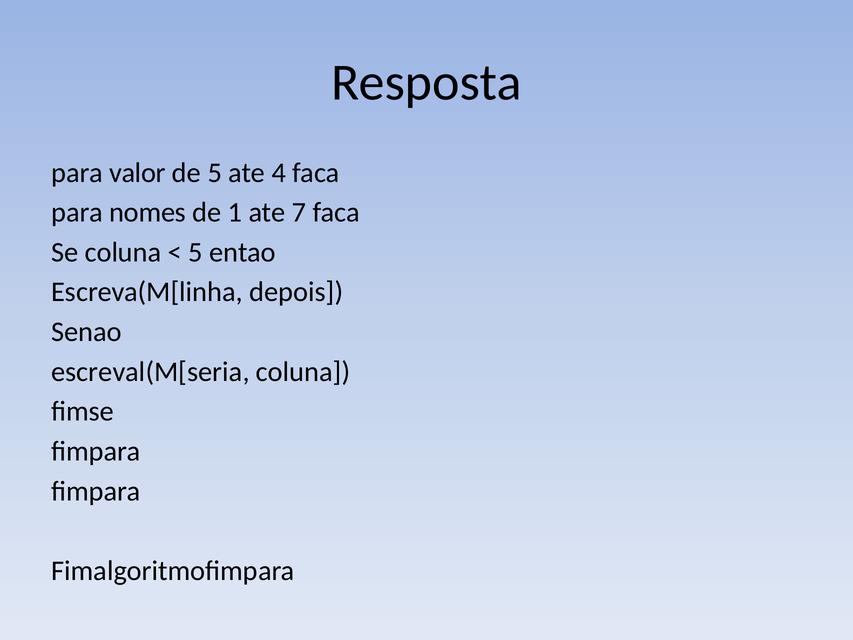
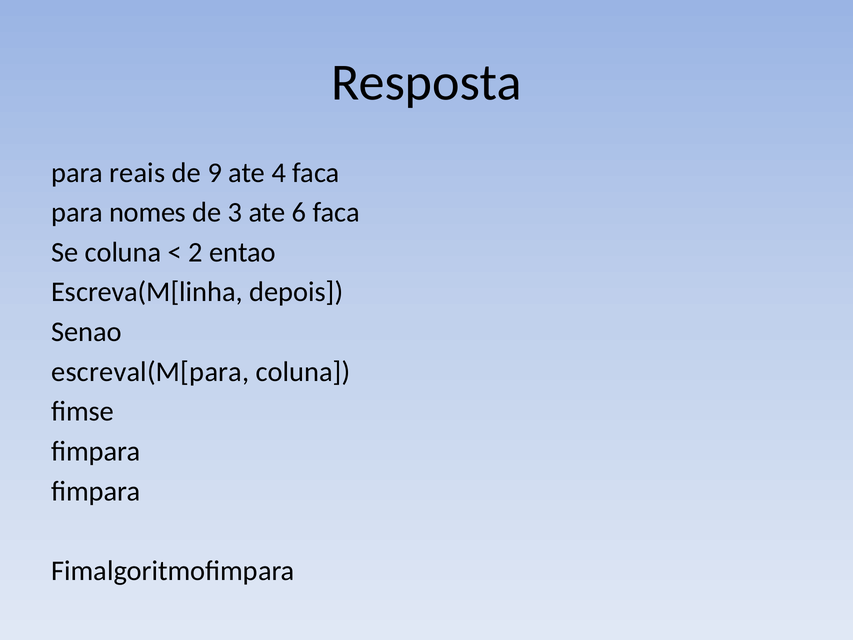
valor: valor -> reais (137, 173)
de 5: 5 -> 9 (215, 173)
1: 1 -> 3 (235, 212)
7: 7 -> 6 (299, 212)
5: 5 -> 2 (196, 252)
escreval(M[seria: escreval(M[seria -> escreval(M[para (150, 372)
